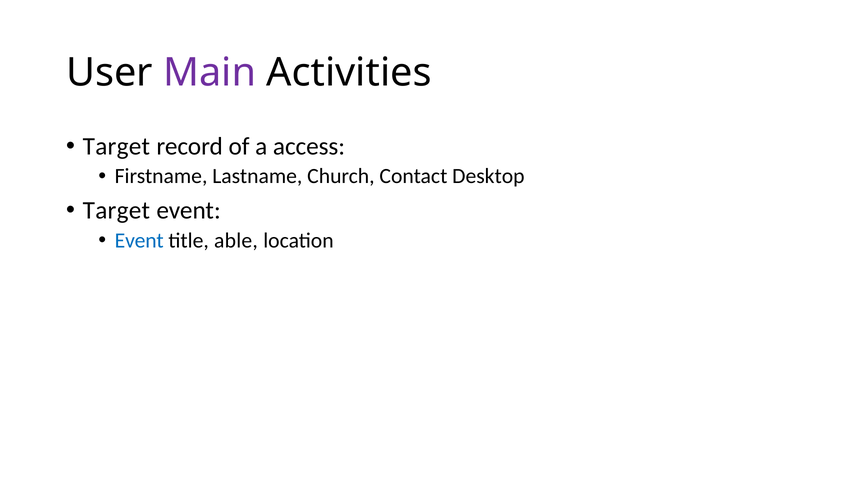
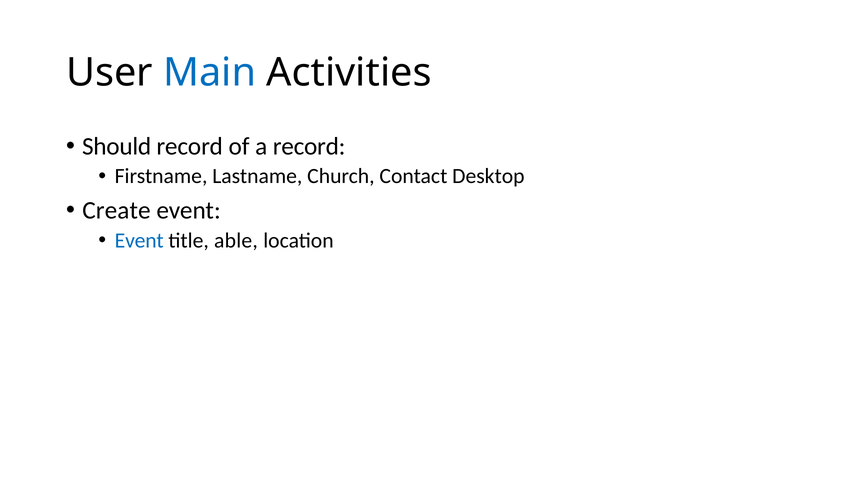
Main colour: purple -> blue (210, 73)
Target: Target -> Should (117, 146)
a access: access -> record (309, 146)
Target: Target -> Create (116, 211)
